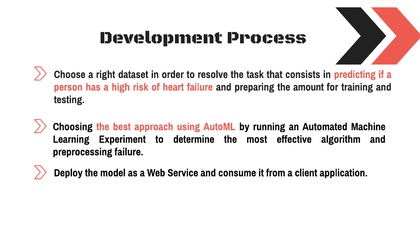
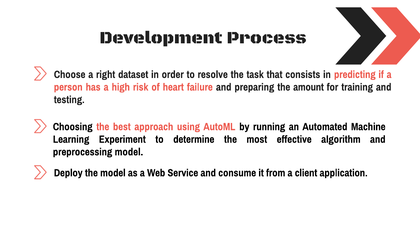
preprocessing failure: failure -> model (129, 152)
